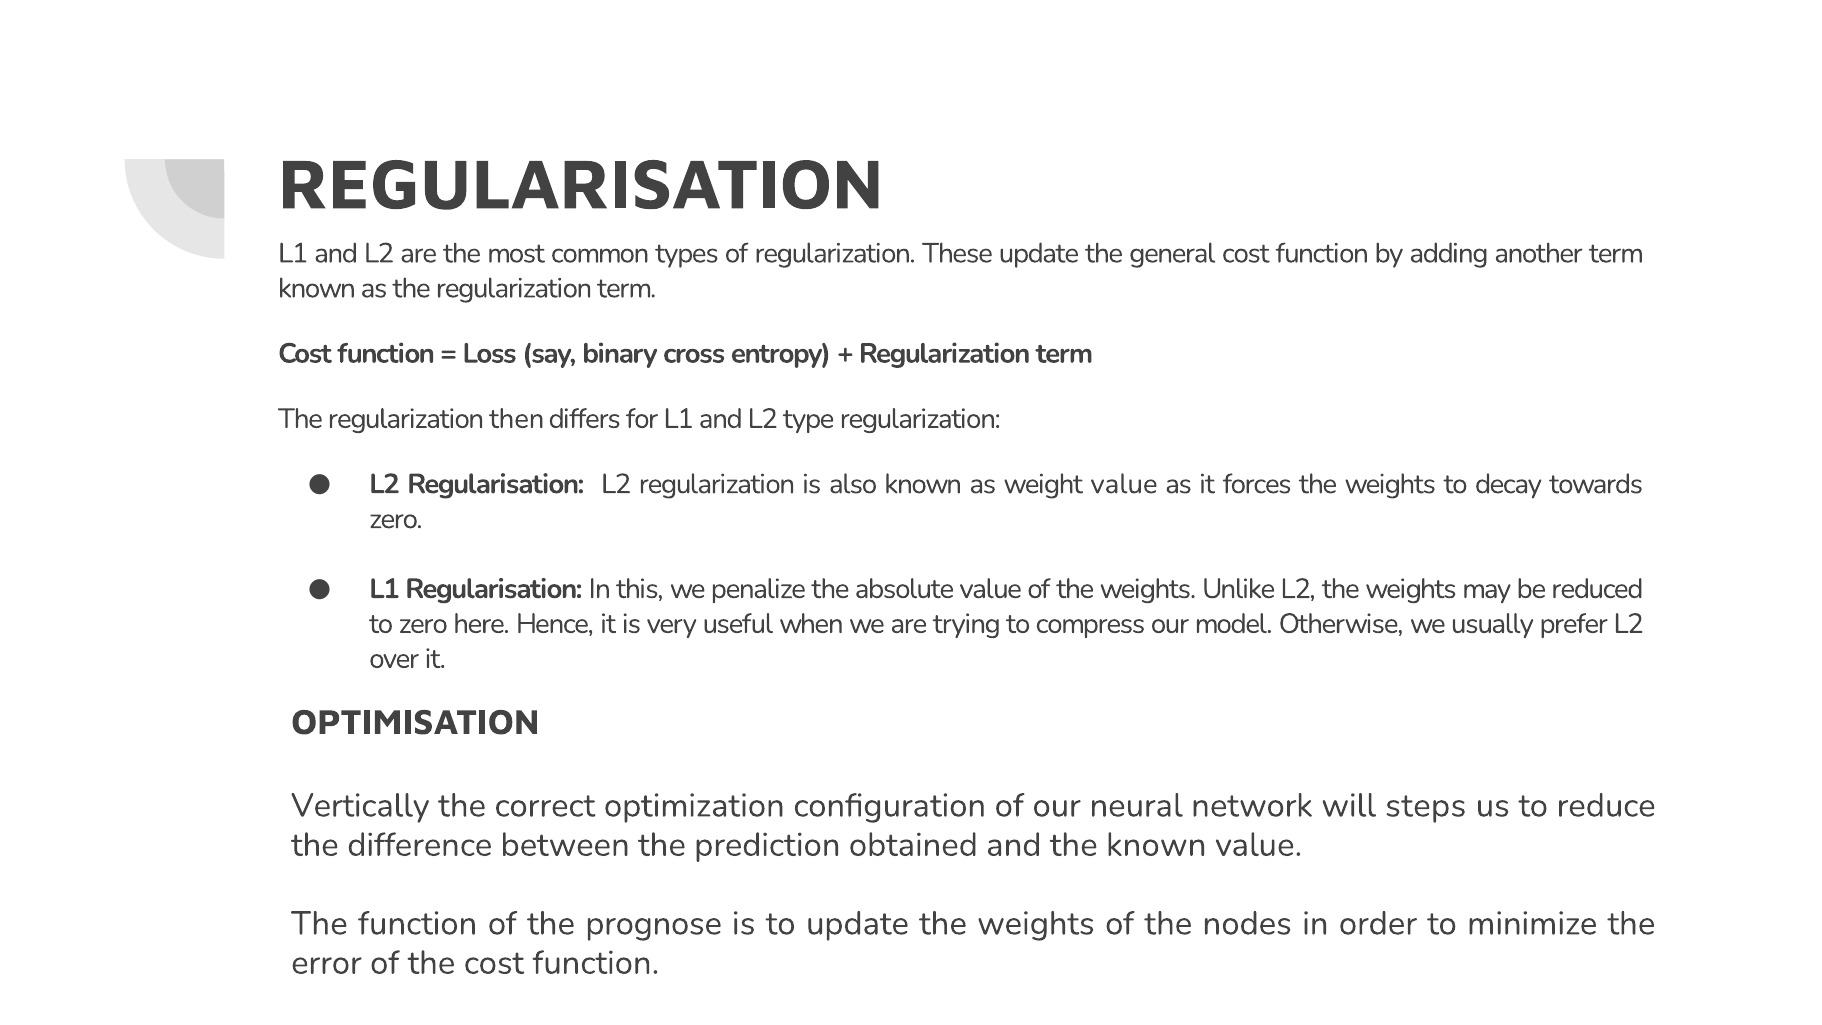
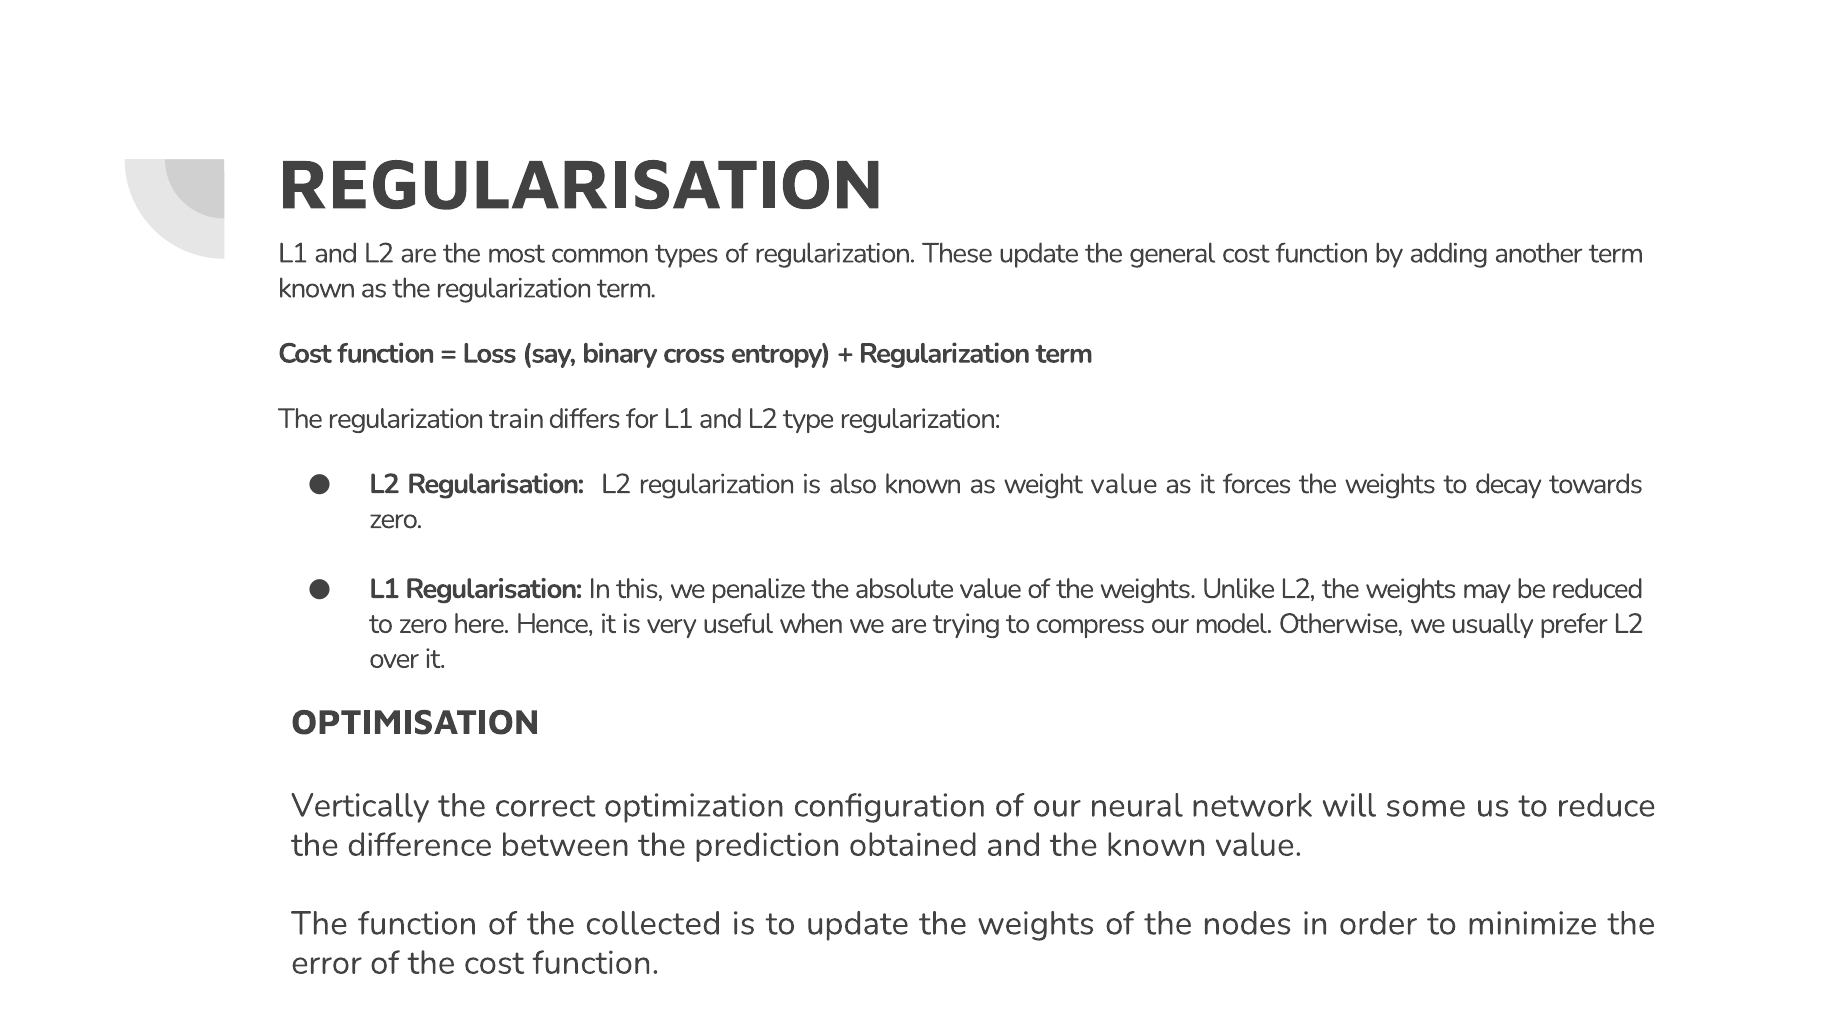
then: then -> train (517, 419)
steps: steps -> some (1426, 806)
prognose: prognose -> collected (653, 923)
